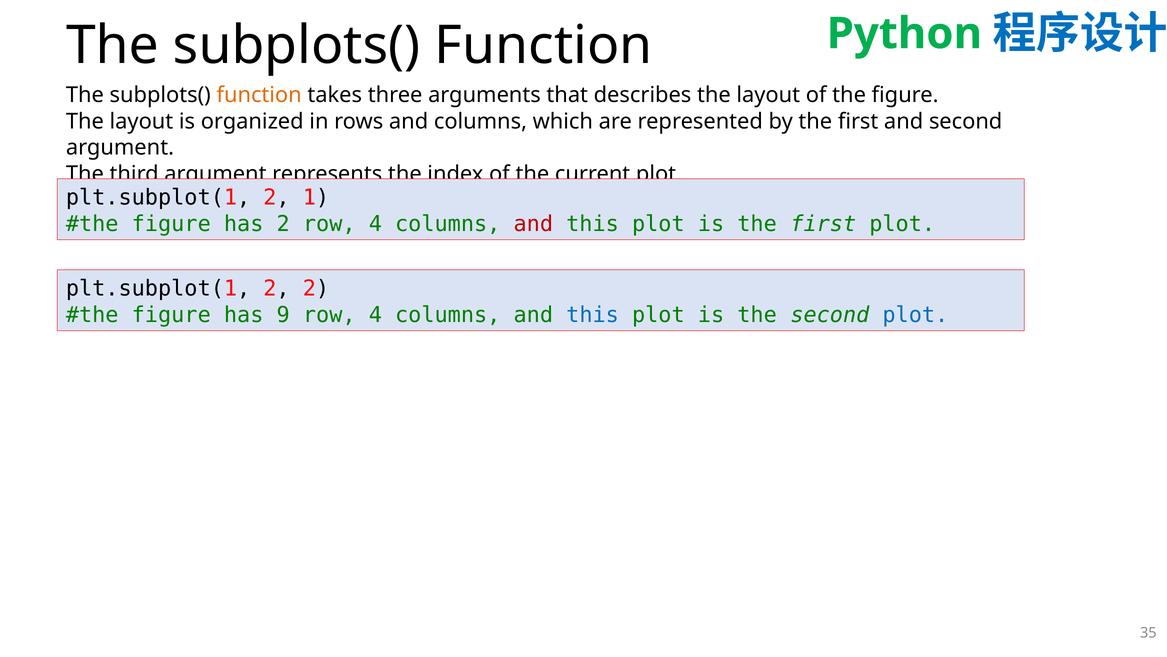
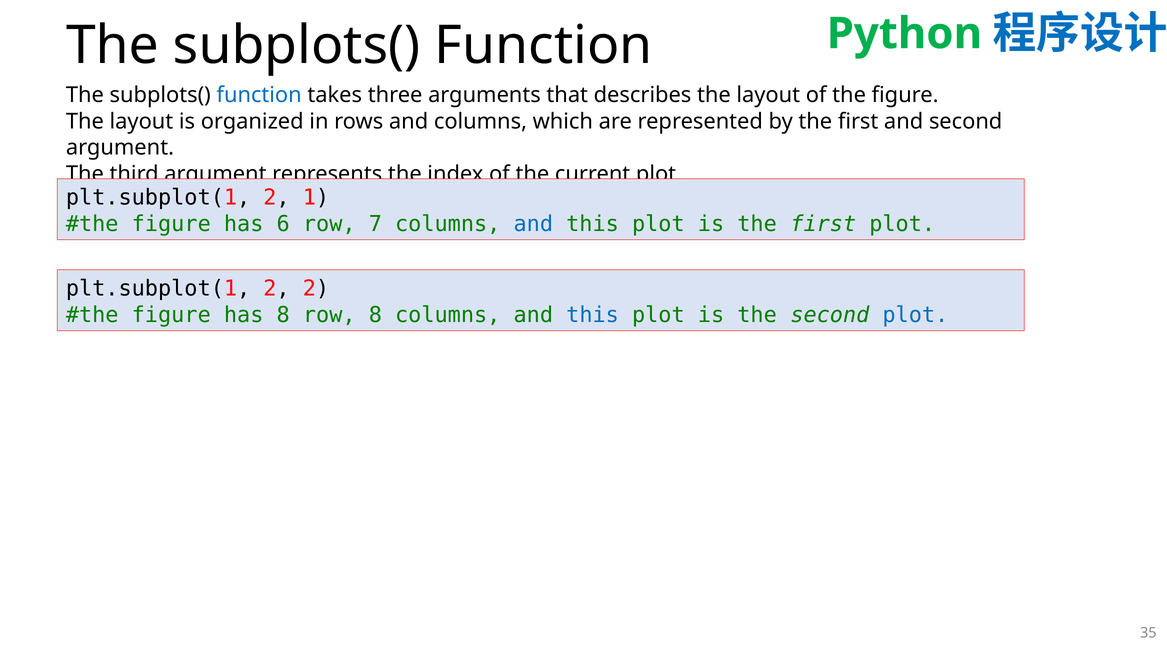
function colour: orange -> blue (259, 95)
has 2: 2 -> 6 (283, 224)
4: 4 -> 7 (375, 224)
and colour: red -> blue (533, 224)
has 9: 9 -> 8 (283, 315)
4: 4 -> 8 (375, 315)
